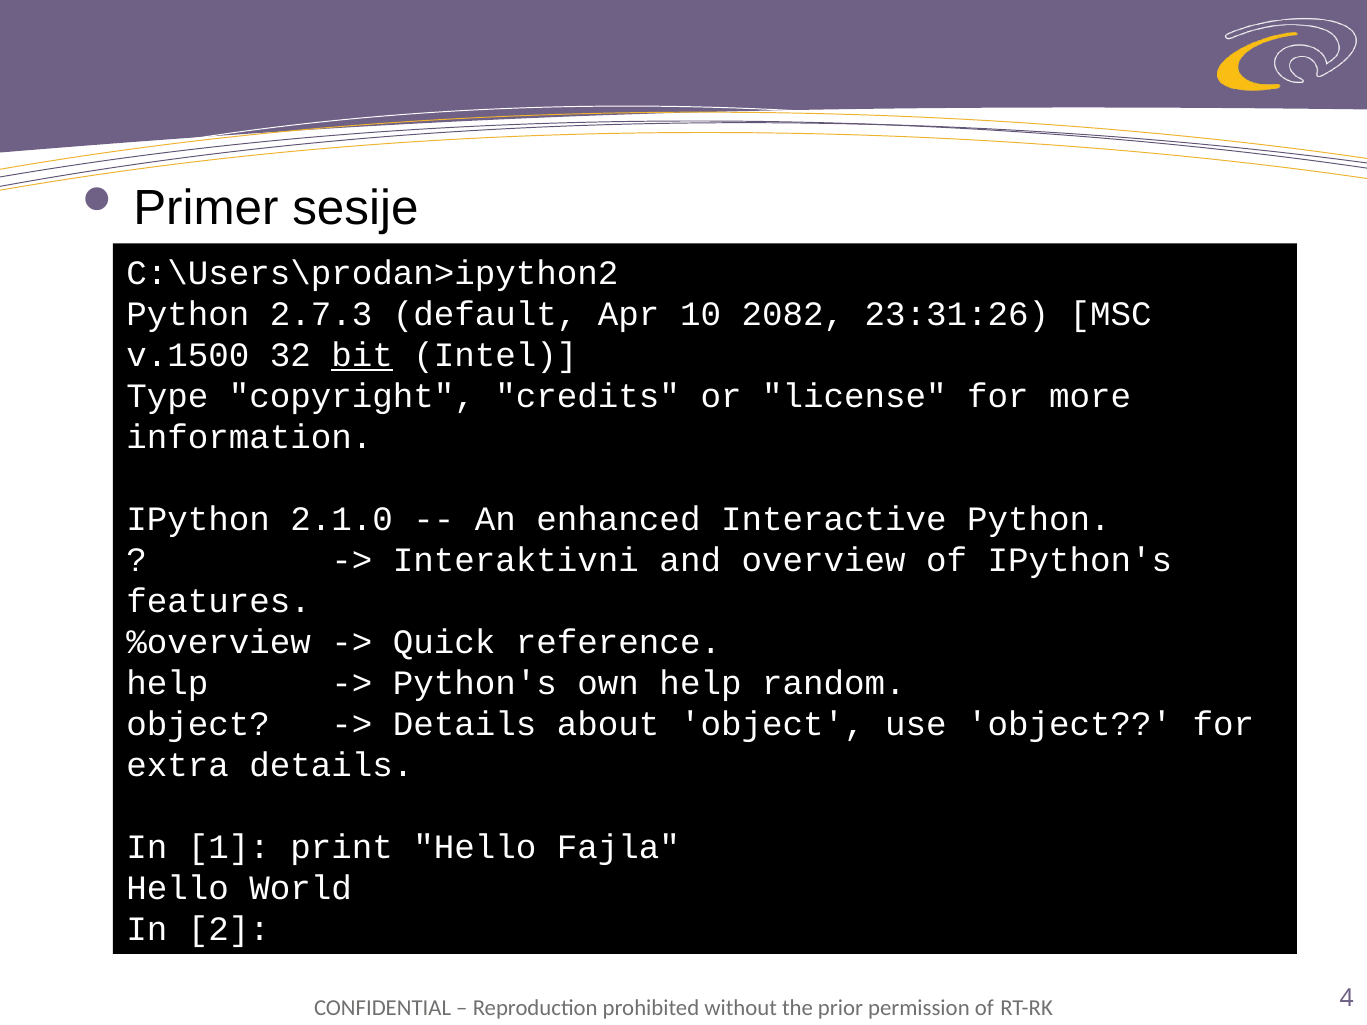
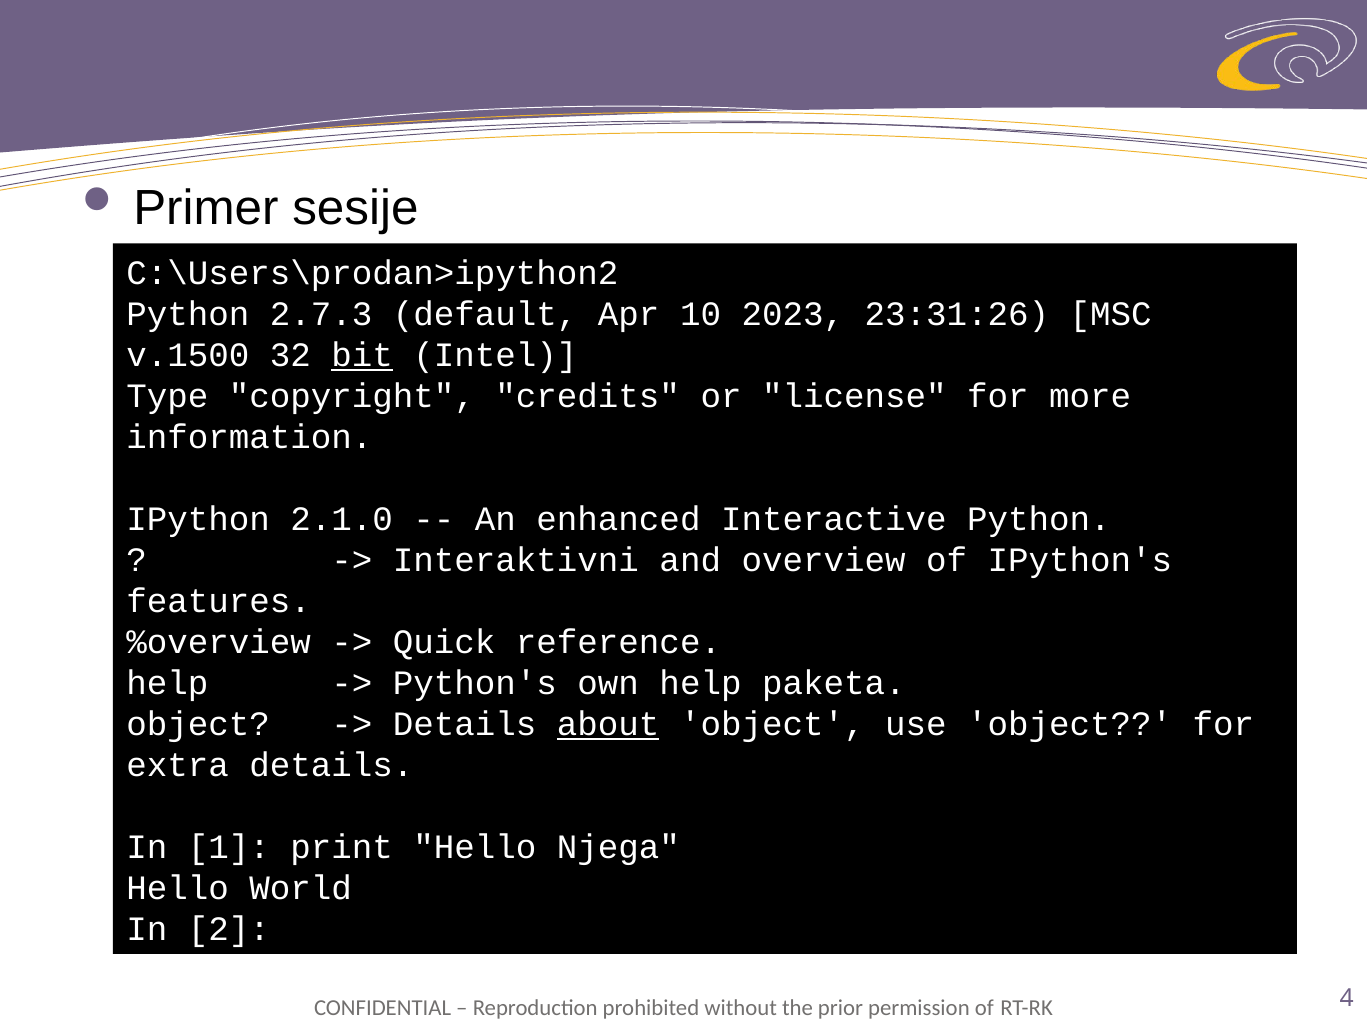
2082: 2082 -> 2023 (793, 314)
random: random -> paketa (834, 683)
about underline: none -> present (608, 724)
Fajla: Fajla -> Njega (618, 847)
